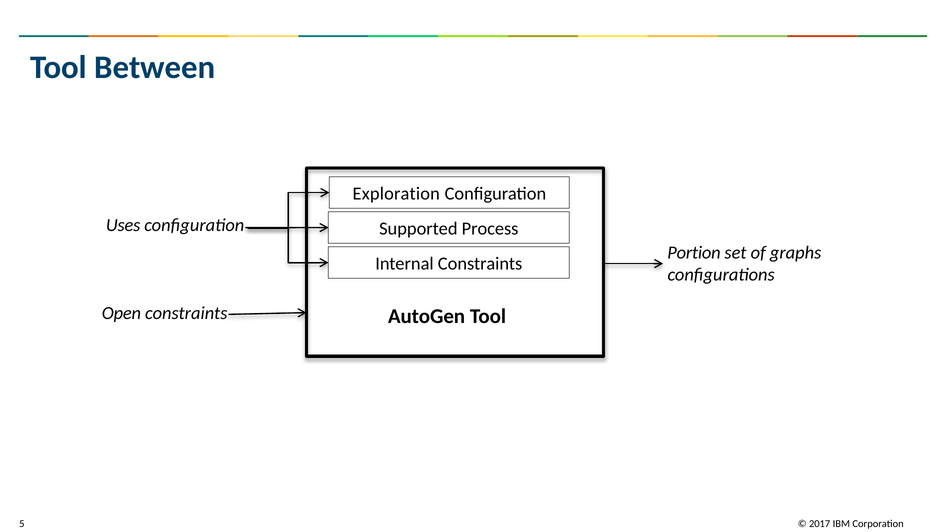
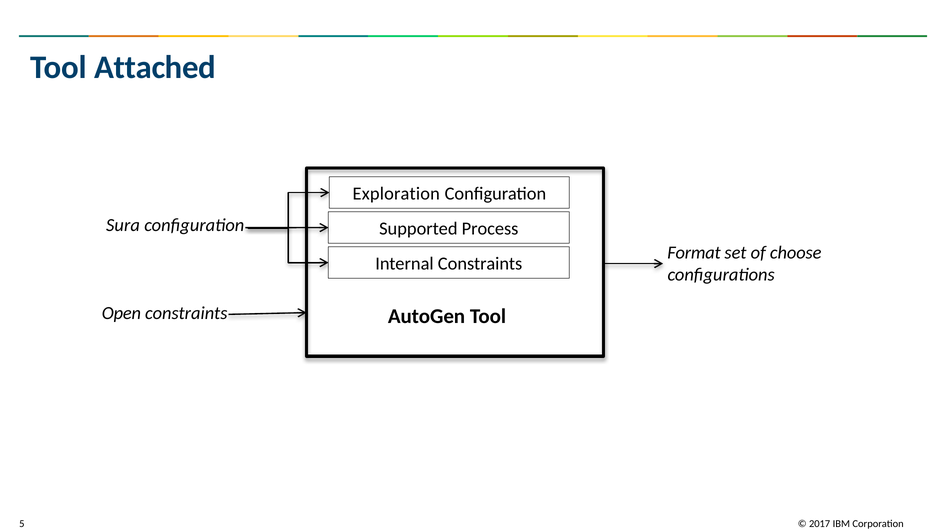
Between: Between -> Attached (155, 67)
Uses: Uses -> Sura (123, 225)
Portion: Portion -> Format (694, 253)
graphs: graphs -> choose (796, 253)
